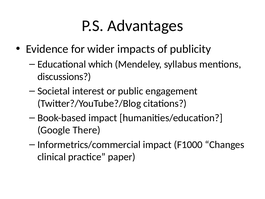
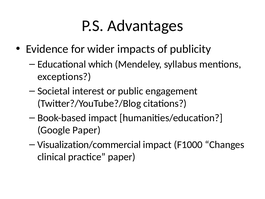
discussions: discussions -> exceptions (64, 77)
Google There: There -> Paper (87, 130)
Informetrics/commercial: Informetrics/commercial -> Visualization/commercial (89, 144)
